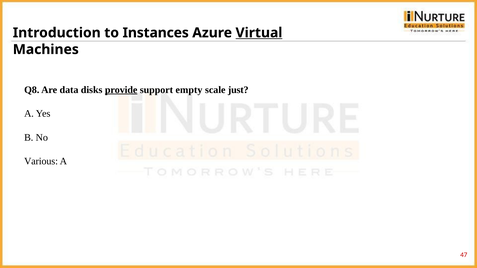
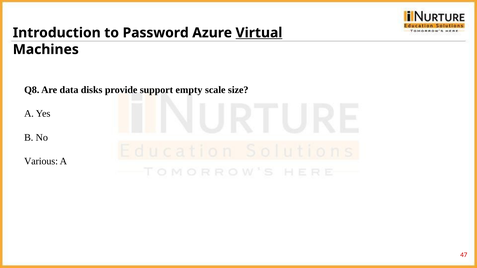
Instances: Instances -> Password (156, 33)
provide underline: present -> none (121, 90)
just: just -> size (238, 90)
